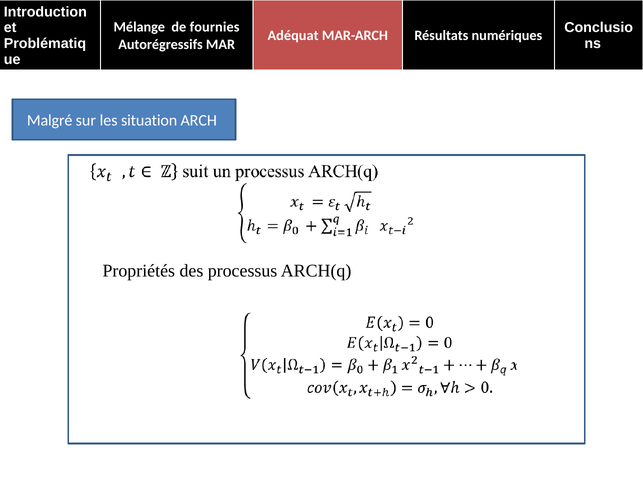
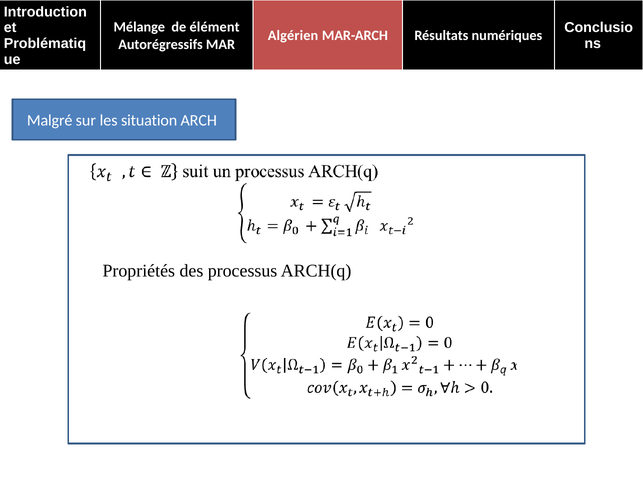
fournies: fournies -> élément (215, 27)
Adéquat: Adéquat -> Algérien (293, 36)
